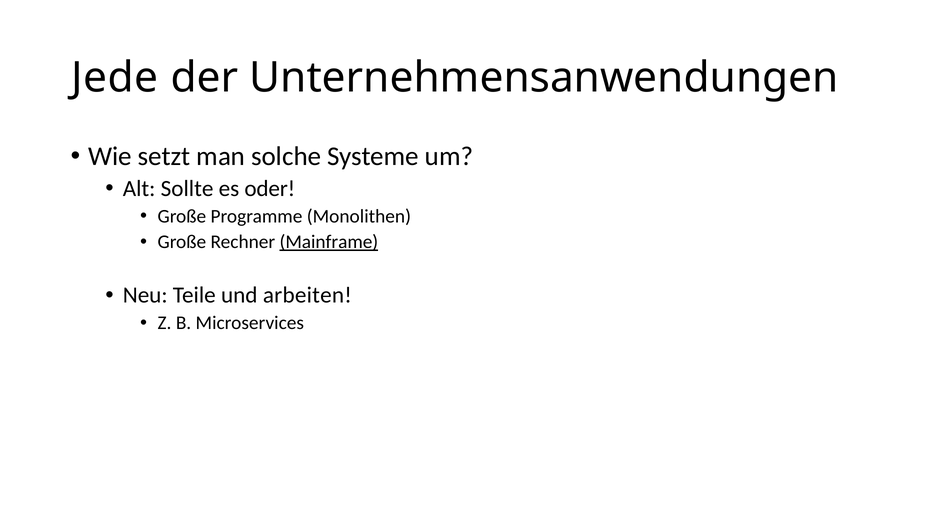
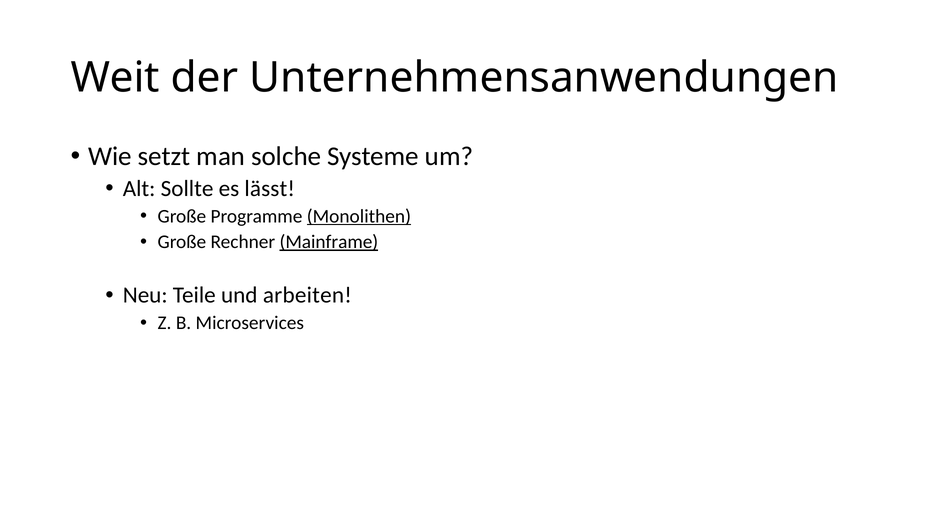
Jede: Jede -> Weit (115, 78)
oder: oder -> lässt (270, 189)
Monolithen underline: none -> present (359, 216)
